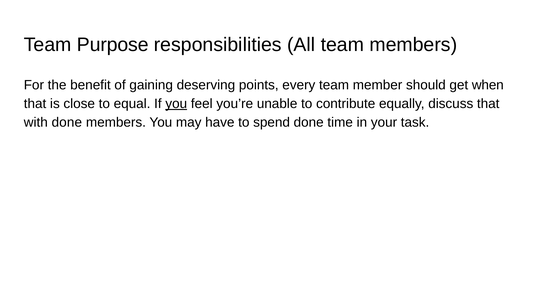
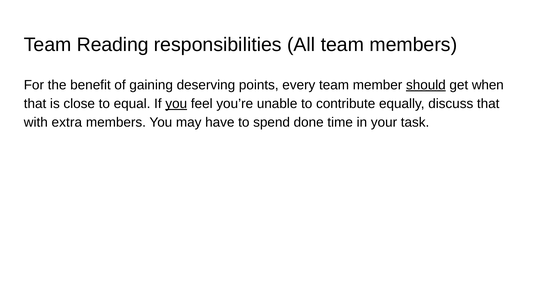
Purpose: Purpose -> Reading (113, 45)
should underline: none -> present (426, 85)
with done: done -> extra (67, 122)
